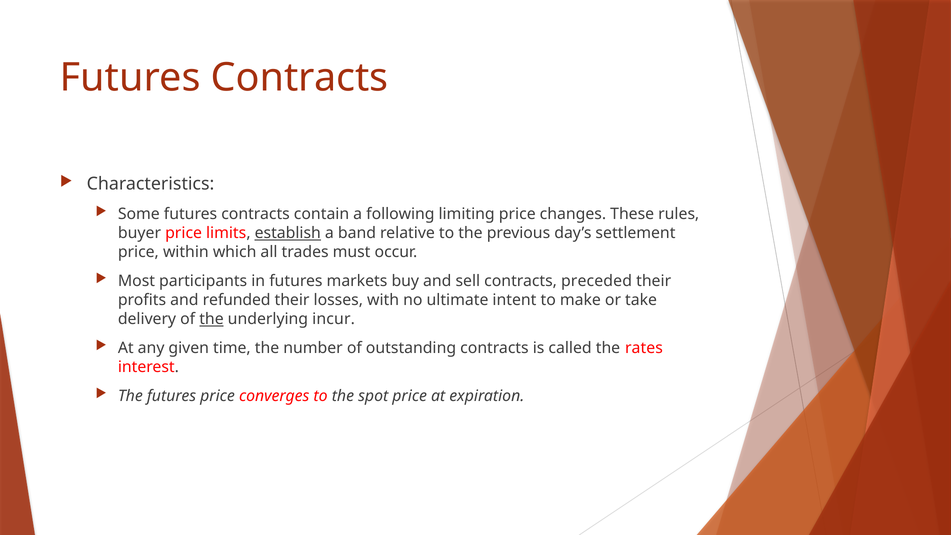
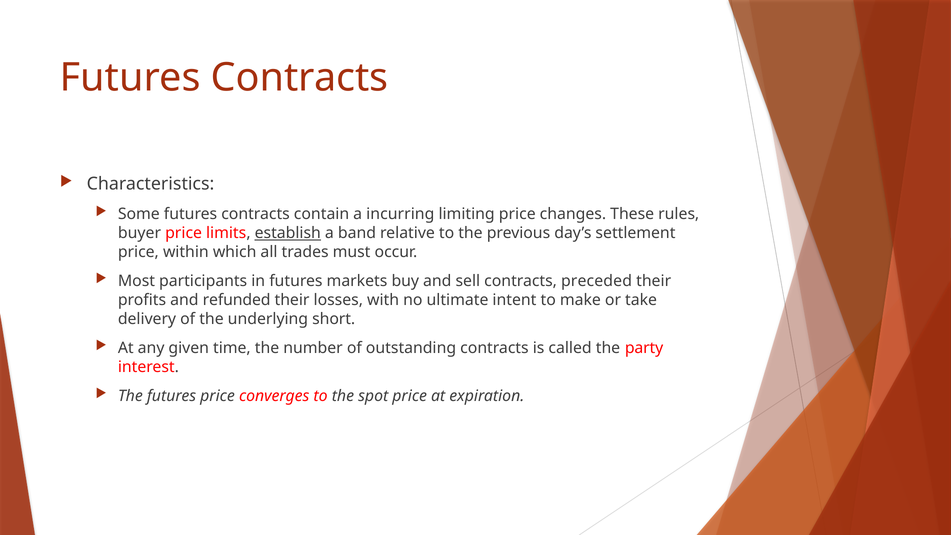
following: following -> incurring (400, 214)
the underline: present -> none (211, 319)
incur: incur -> short (334, 319)
rates: rates -> party (644, 348)
